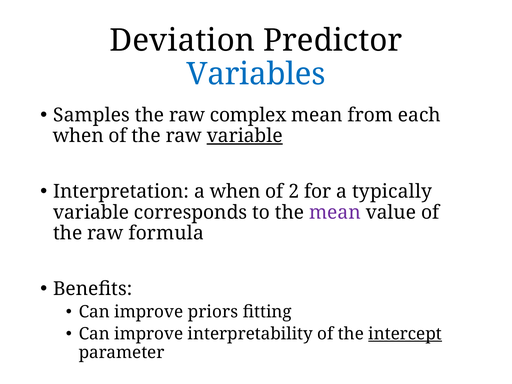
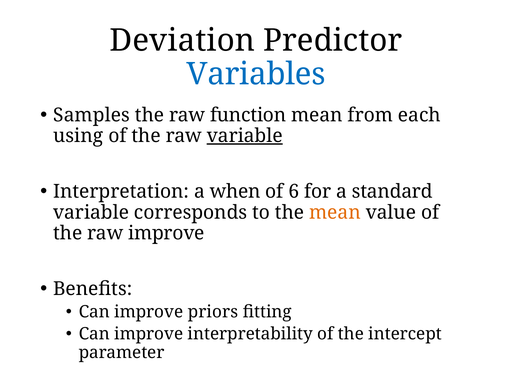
complex: complex -> function (248, 115)
when: when -> using (78, 136)
2: 2 -> 6 (294, 192)
typically: typically -> standard (392, 192)
mean colour: purple -> orange (335, 212)
raw formula: formula -> improve (166, 233)
intercept underline: present -> none (405, 334)
